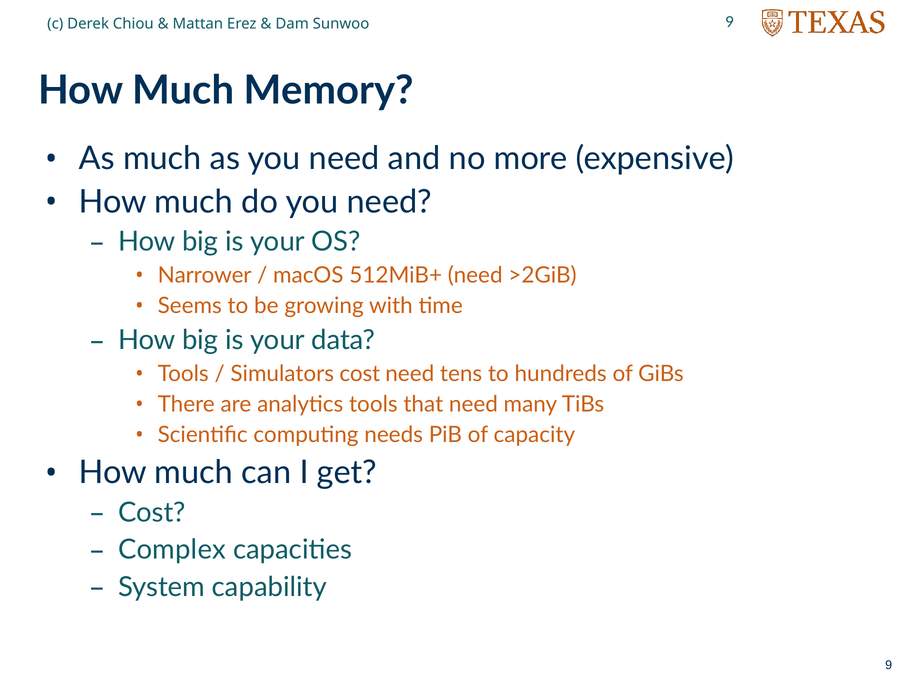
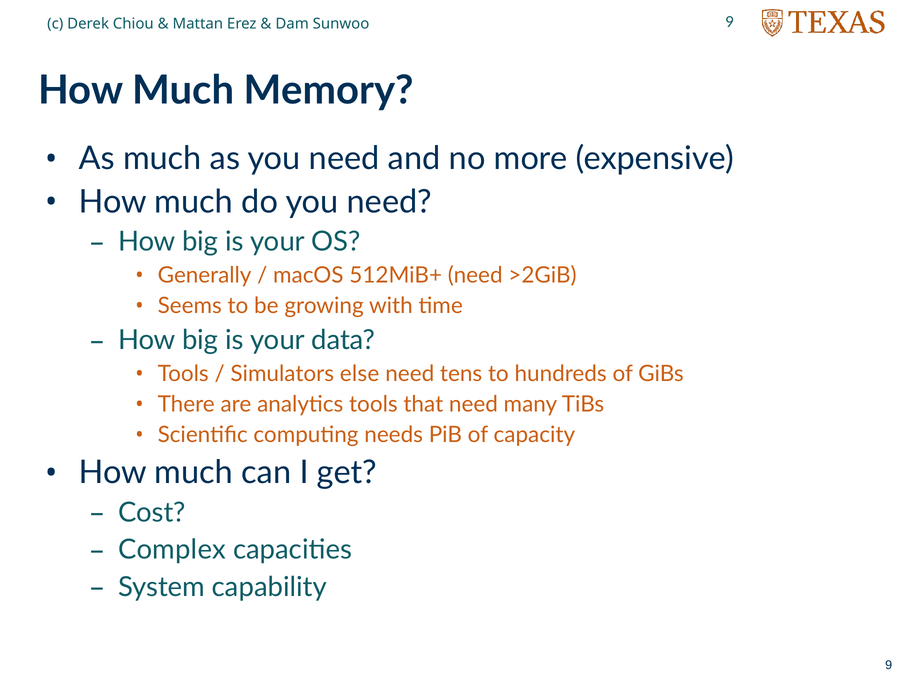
Narrower: Narrower -> Generally (205, 275)
Simulators cost: cost -> else (360, 374)
